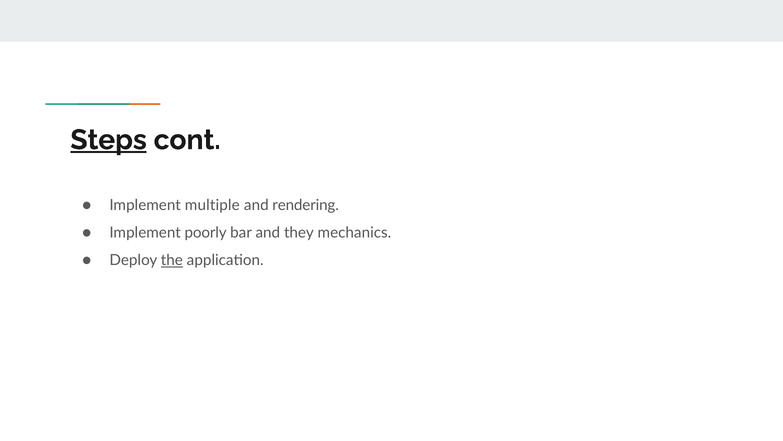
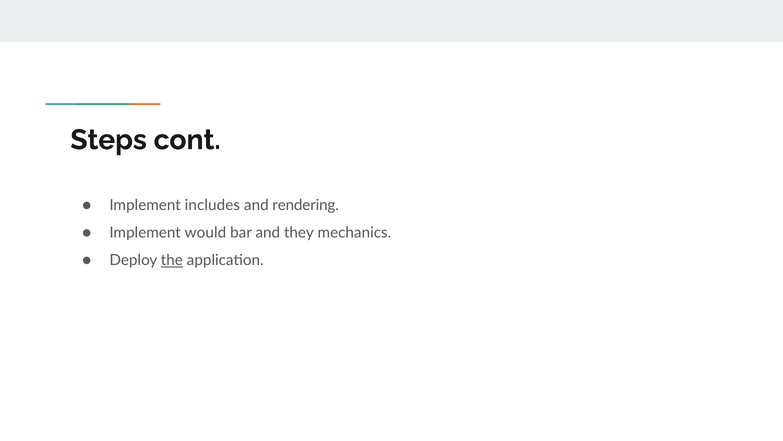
Steps underline: present -> none (109, 140)
multiple: multiple -> includes (212, 205)
poorly: poorly -> would (205, 233)
